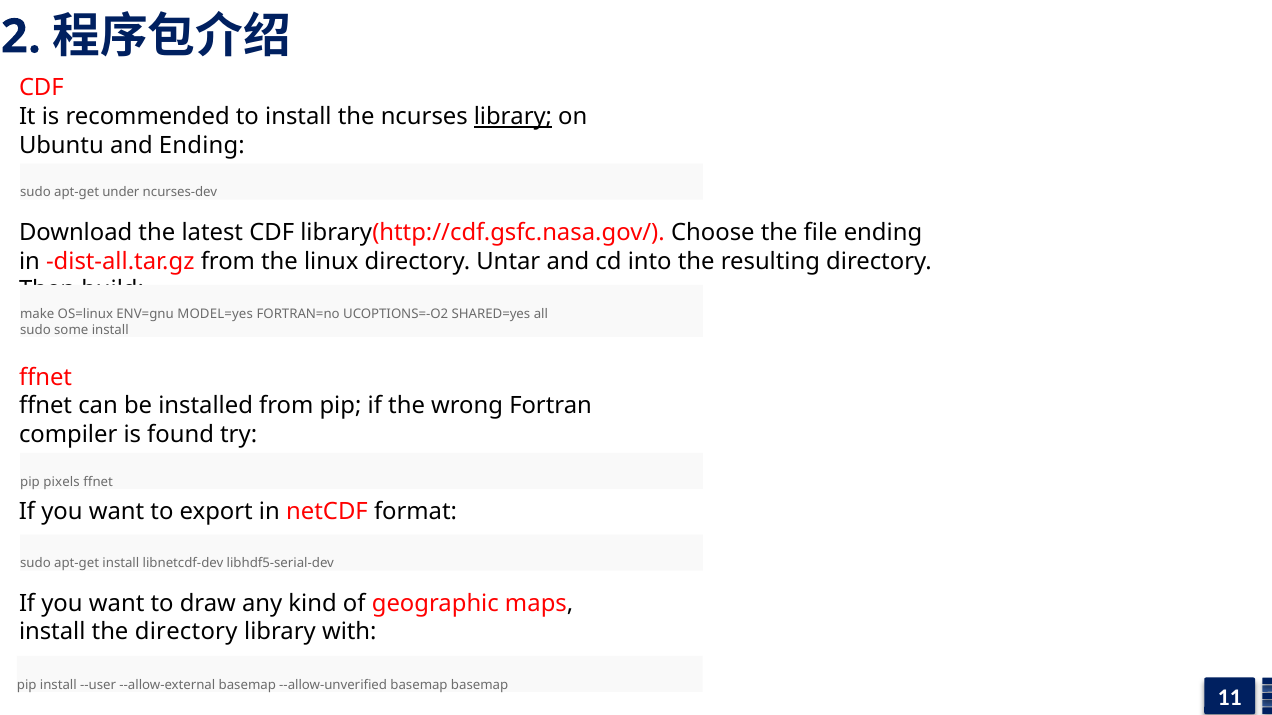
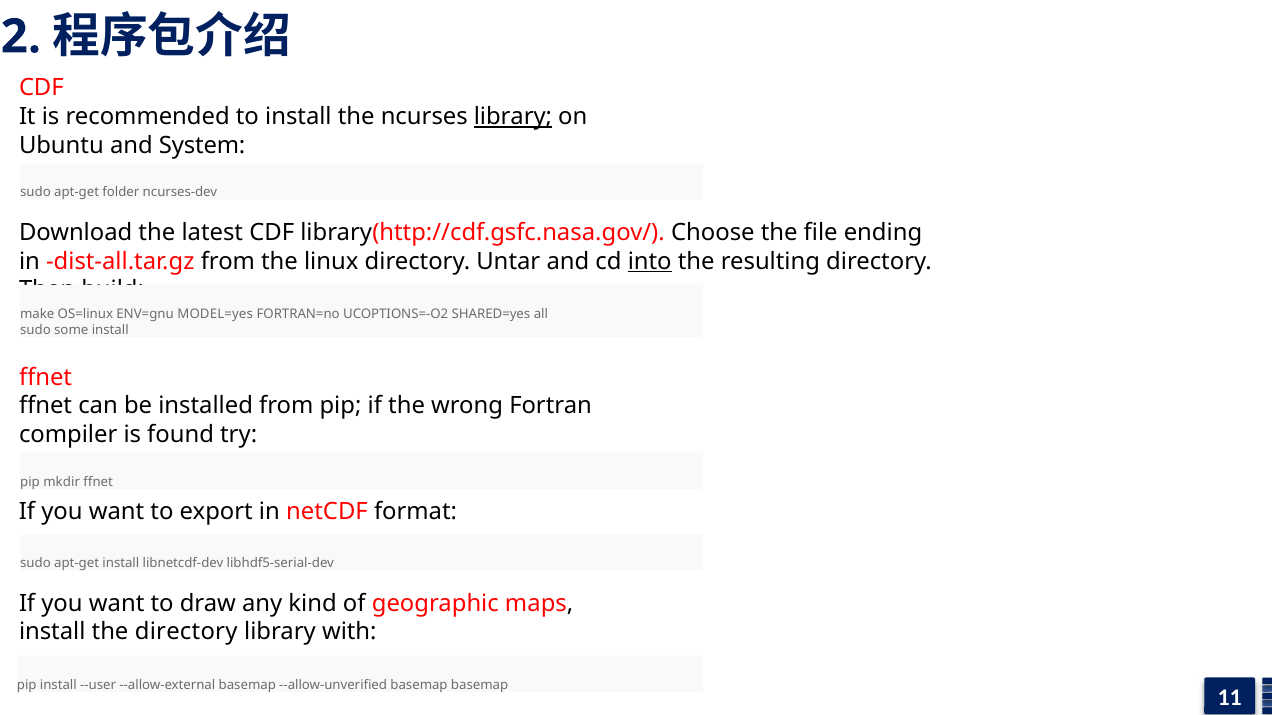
and Ending: Ending -> System (202, 145)
under: under -> folder (121, 193)
into underline: none -> present (650, 262)
pixels: pixels -> mkdir (62, 482)
